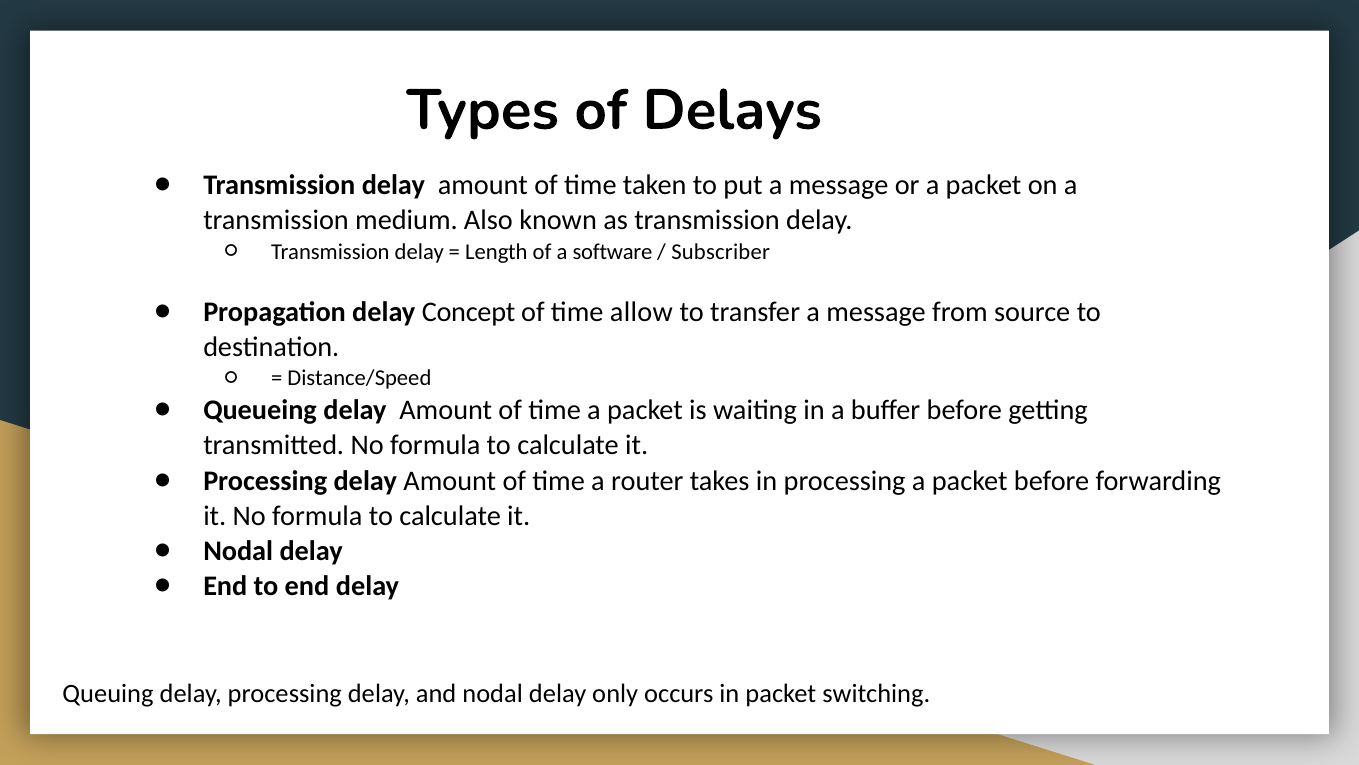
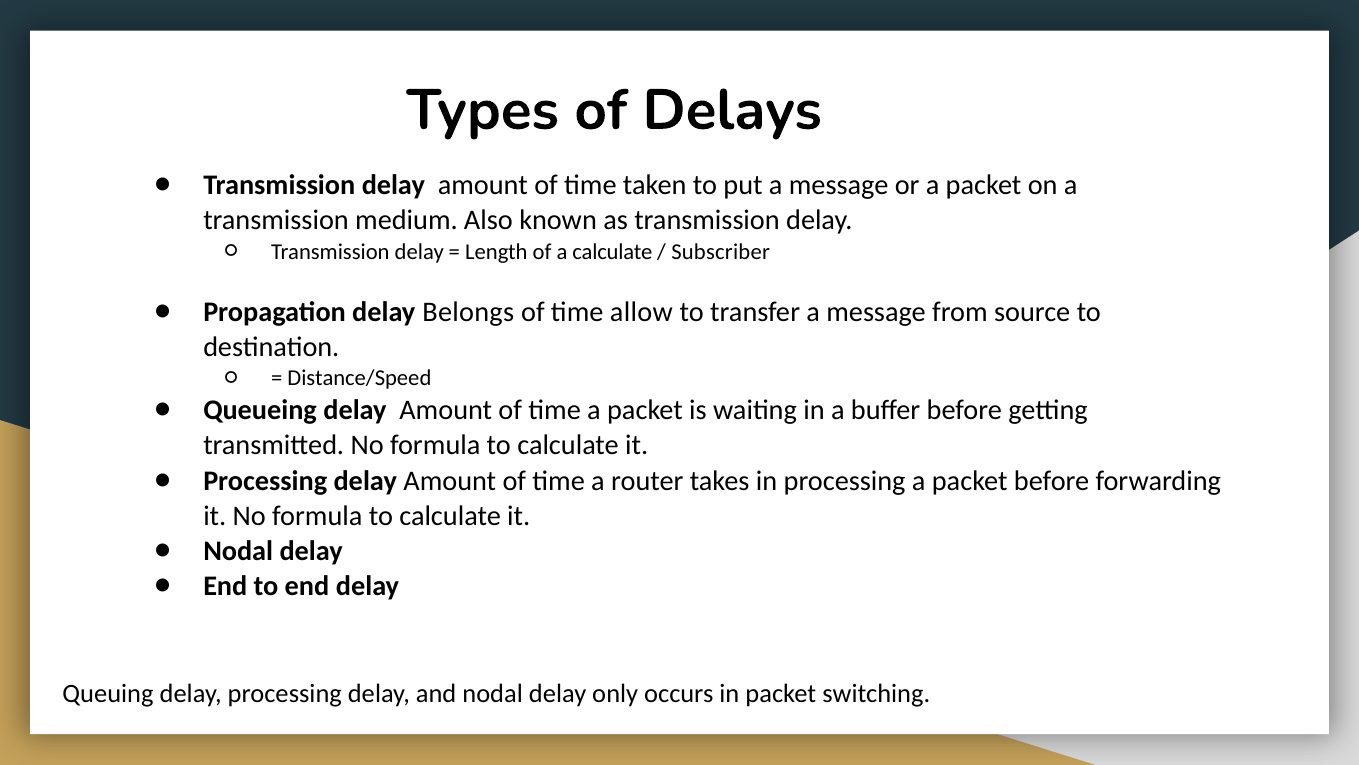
a software: software -> calculate (612, 251)
Concept: Concept -> Belongs (468, 312)
